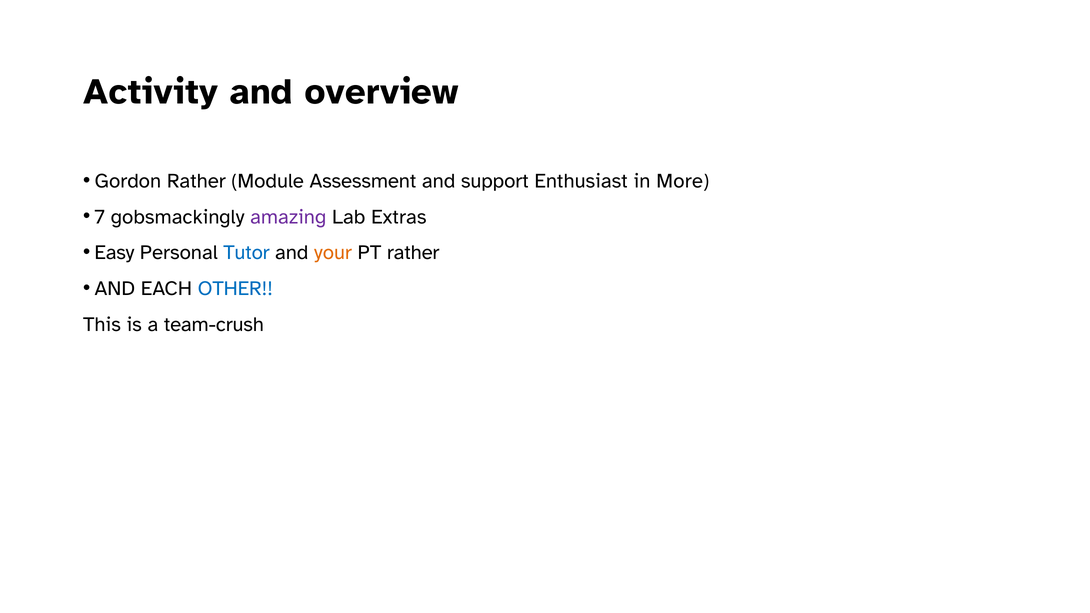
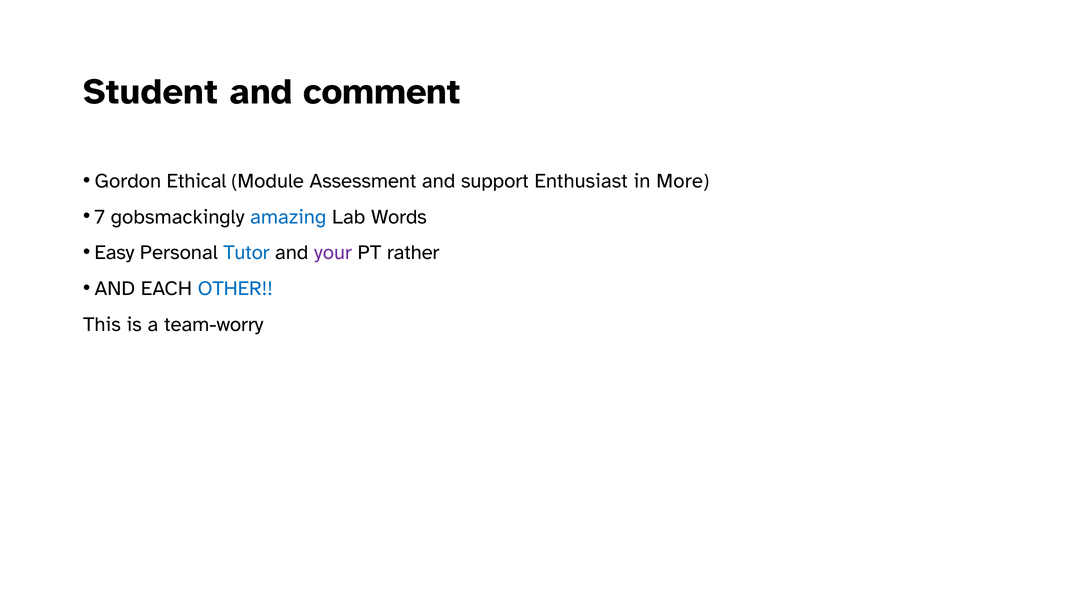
Activity: Activity -> Student (151, 92)
overview: overview -> comment (382, 92)
Gordon Rather: Rather -> Ethical (196, 181)
amazing colour: purple -> blue (288, 217)
Extras: Extras -> Words (399, 217)
your colour: orange -> purple (333, 253)
team-crush: team-crush -> team-worry (214, 325)
